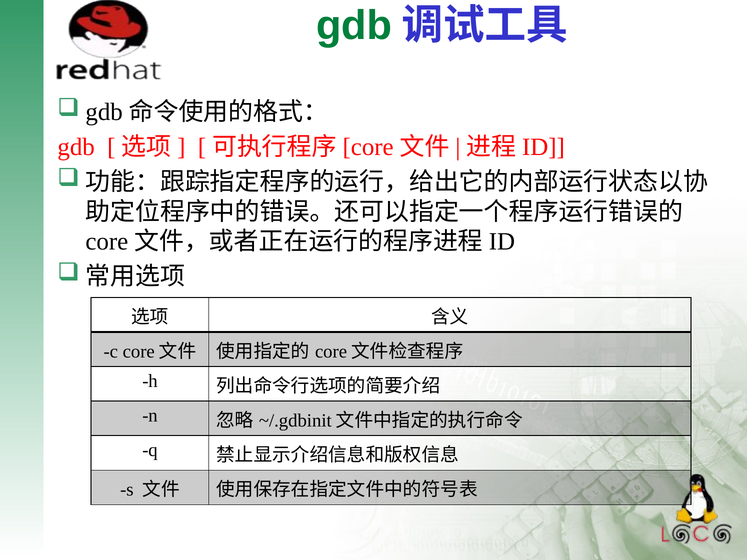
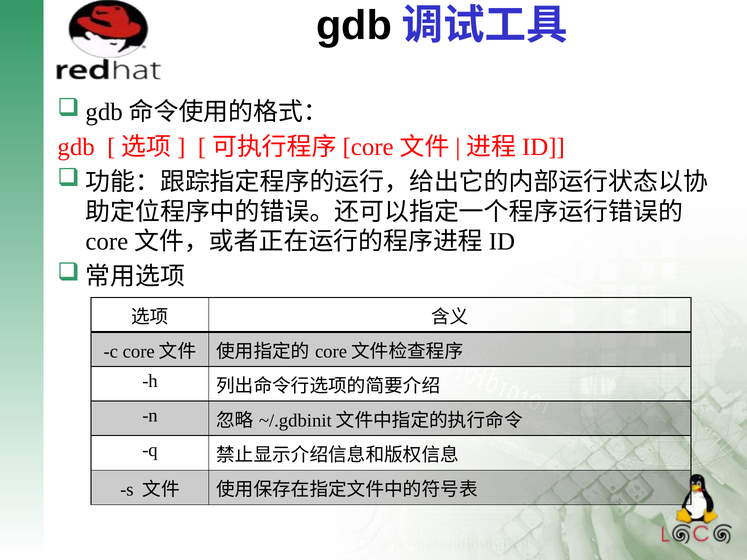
gdb colour: green -> black (354, 26)
